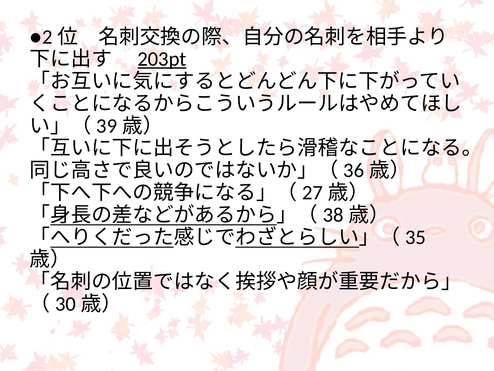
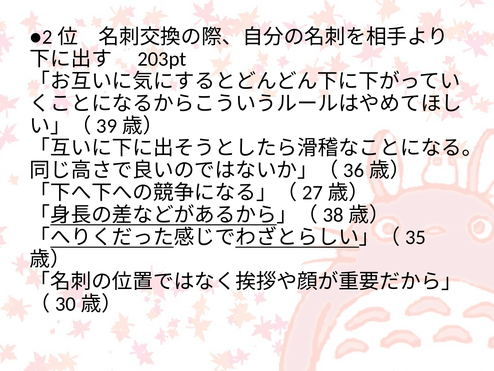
203pt underline: present -> none (162, 59)
